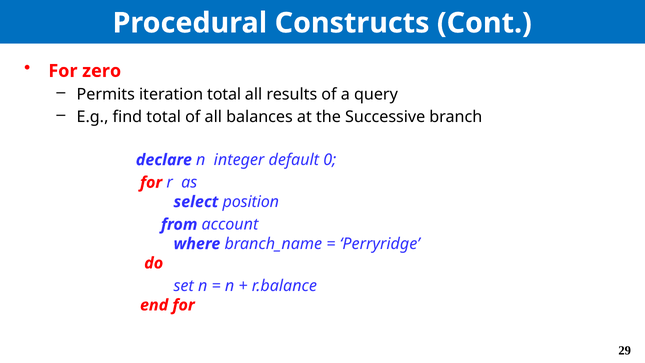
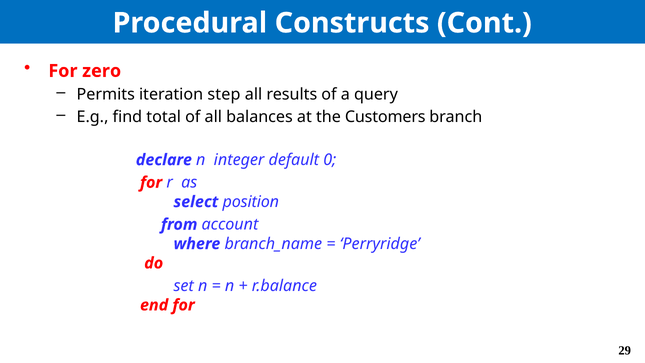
iteration total: total -> step (224, 94)
Successive: Successive -> Customers (385, 117)
